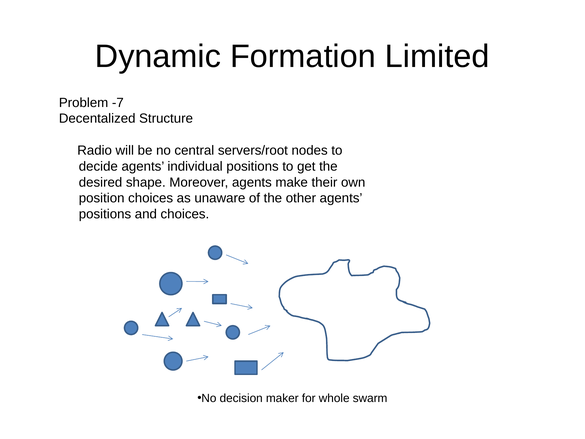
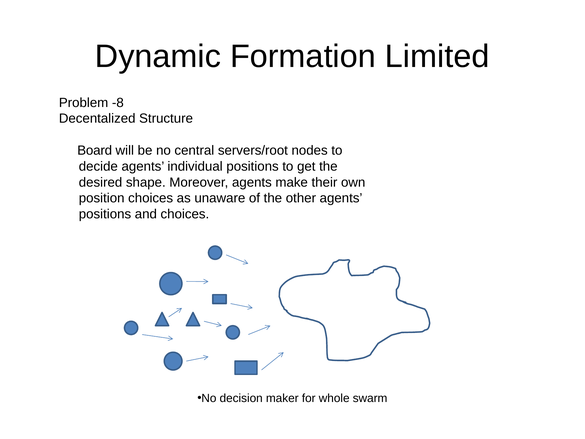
-7: -7 -> -8 (118, 103)
Radio: Radio -> Board (95, 150)
